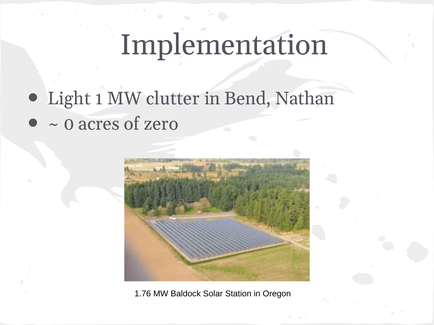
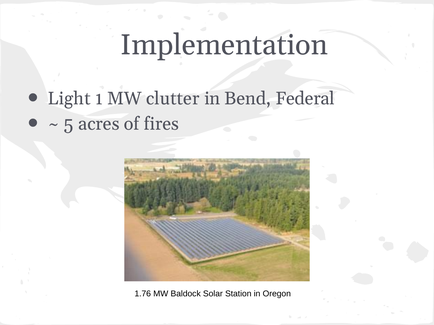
Nathan: Nathan -> Federal (305, 99)
0: 0 -> 5 (69, 124)
zero: zero -> fires (161, 124)
